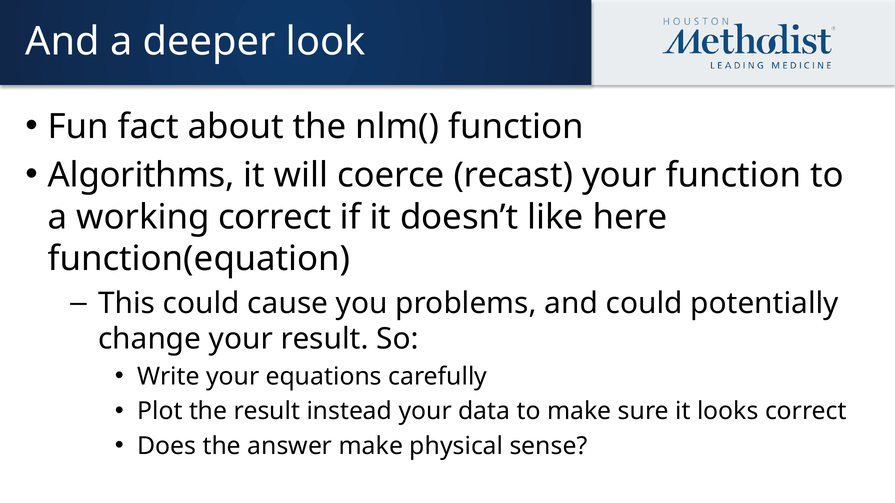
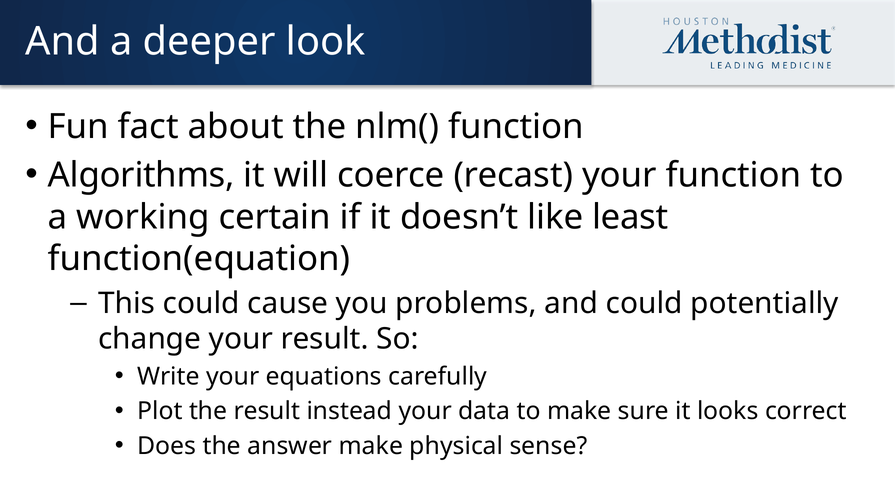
working correct: correct -> certain (275, 217)
here: here -> least (630, 217)
